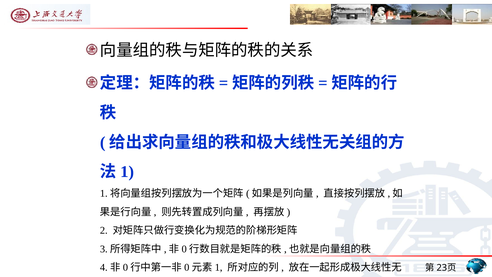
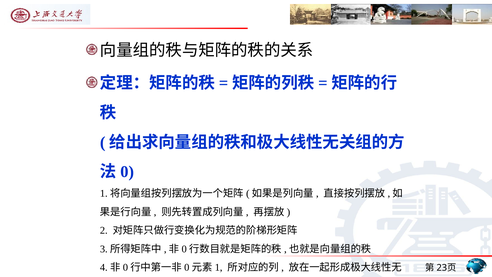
1: 1 -> 0 (127, 172)
